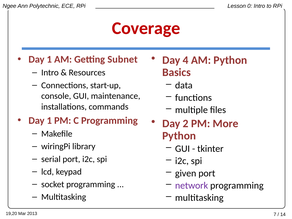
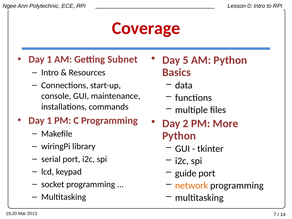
4: 4 -> 5 (186, 60)
given: given -> guide (186, 173)
network colour: purple -> orange (192, 185)
